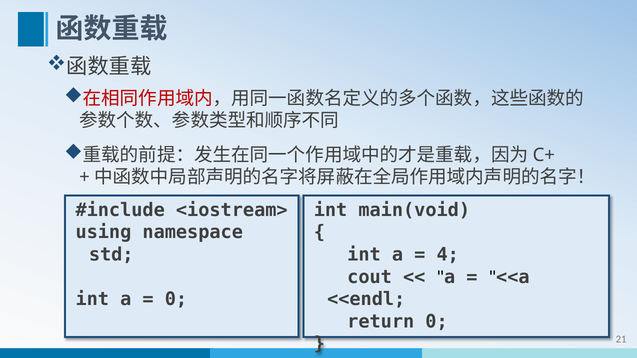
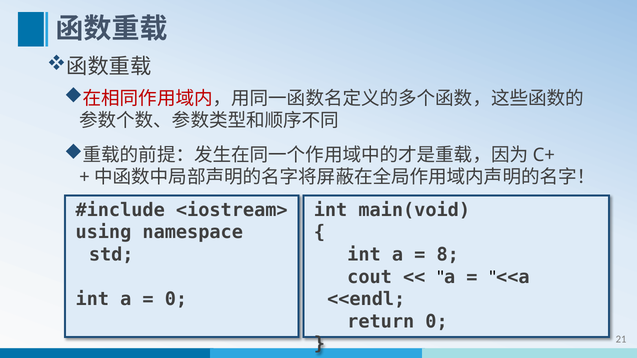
4: 4 -> 8 (448, 255)
